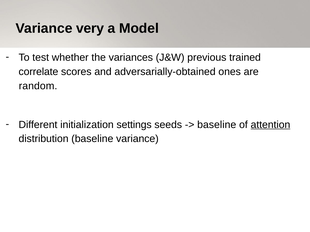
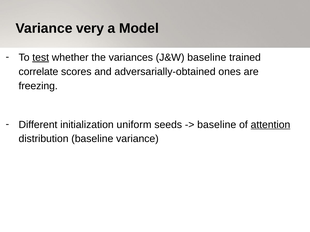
test underline: none -> present (41, 58)
J&W previous: previous -> baseline (207, 58)
random: random -> freezing (38, 86)
settings: settings -> uniform (134, 125)
